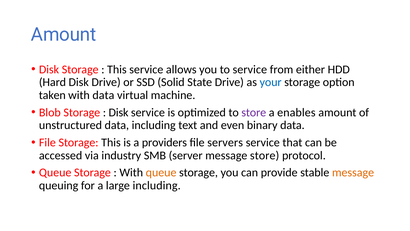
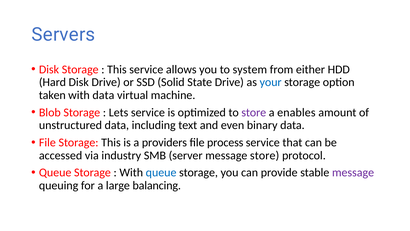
Amount: Amount -> Servers (63, 34)
to service: service -> system (250, 69)
Disk: Disk -> Lets (119, 112)
servers: servers -> process (225, 142)
queue colour: orange -> blue (161, 172)
message colour: orange -> purple (353, 172)
large including: including -> balancing (157, 185)
